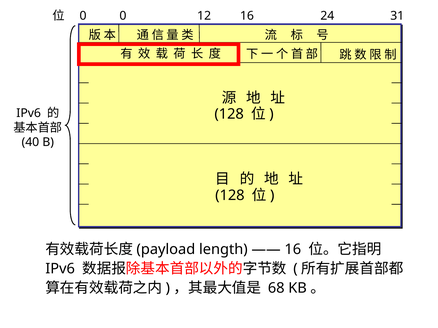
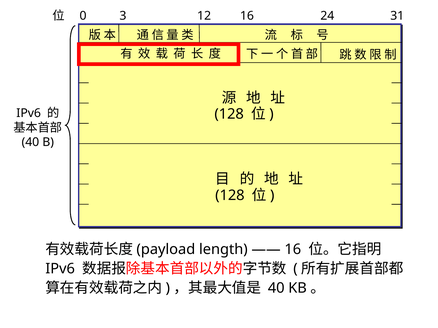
0 0: 0 -> 3 (123, 16)
68: 68 -> 40 (276, 288)
